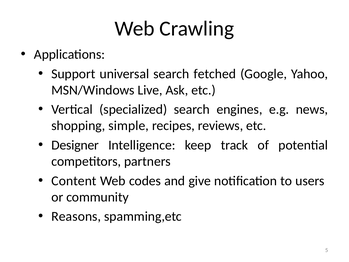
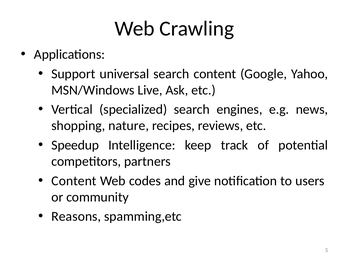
search fetched: fetched -> content (215, 74)
simple: simple -> nature (129, 126)
Designer: Designer -> Speedup (75, 145)
